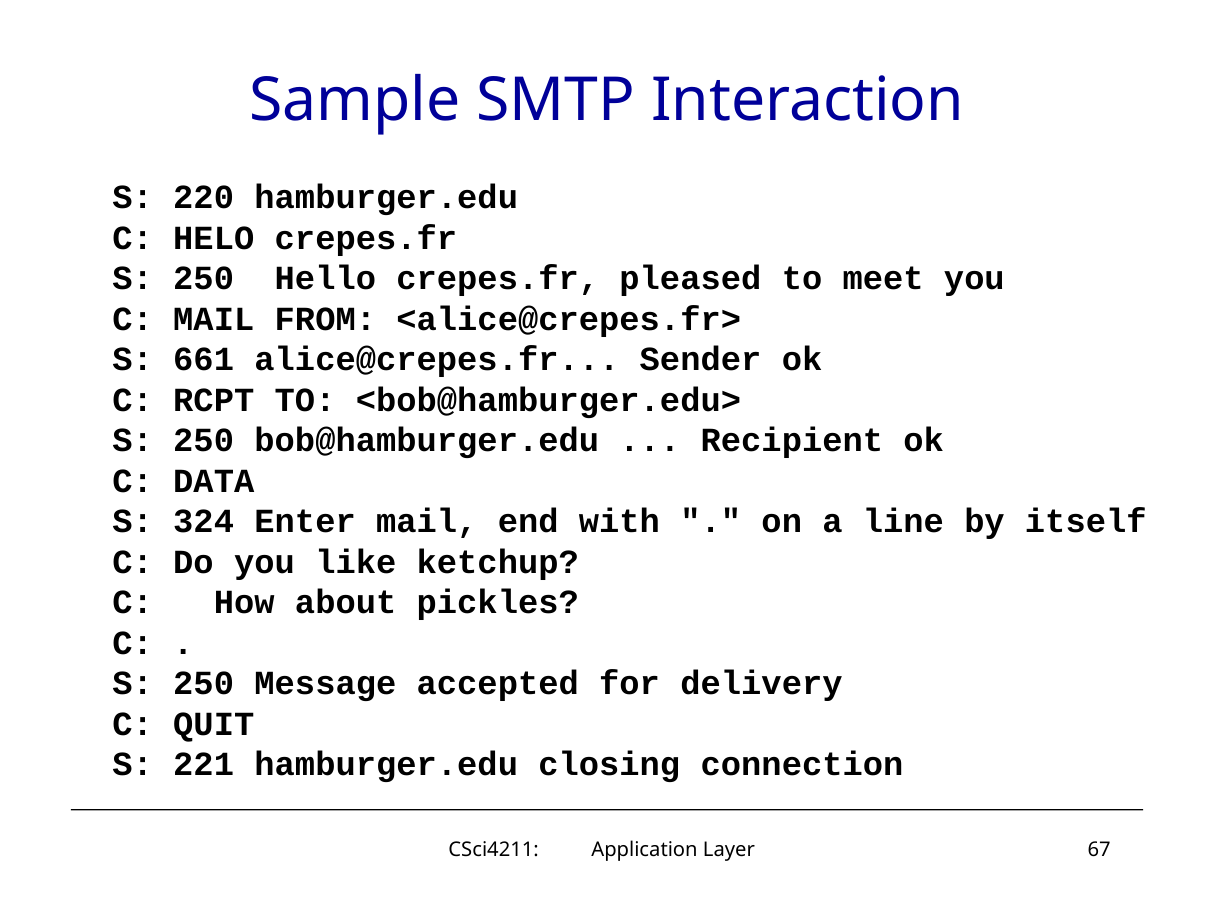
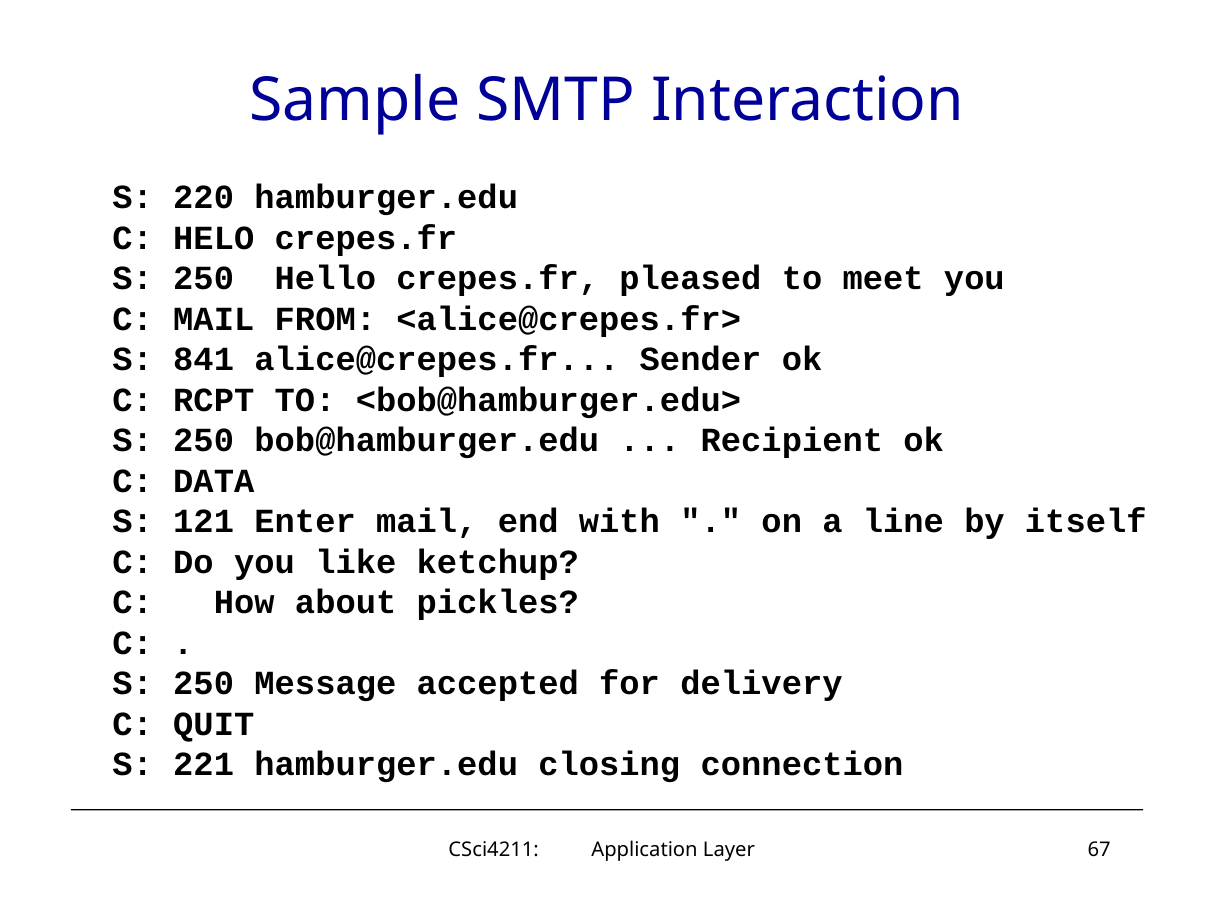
661: 661 -> 841 (204, 360)
324: 324 -> 121 (204, 521)
